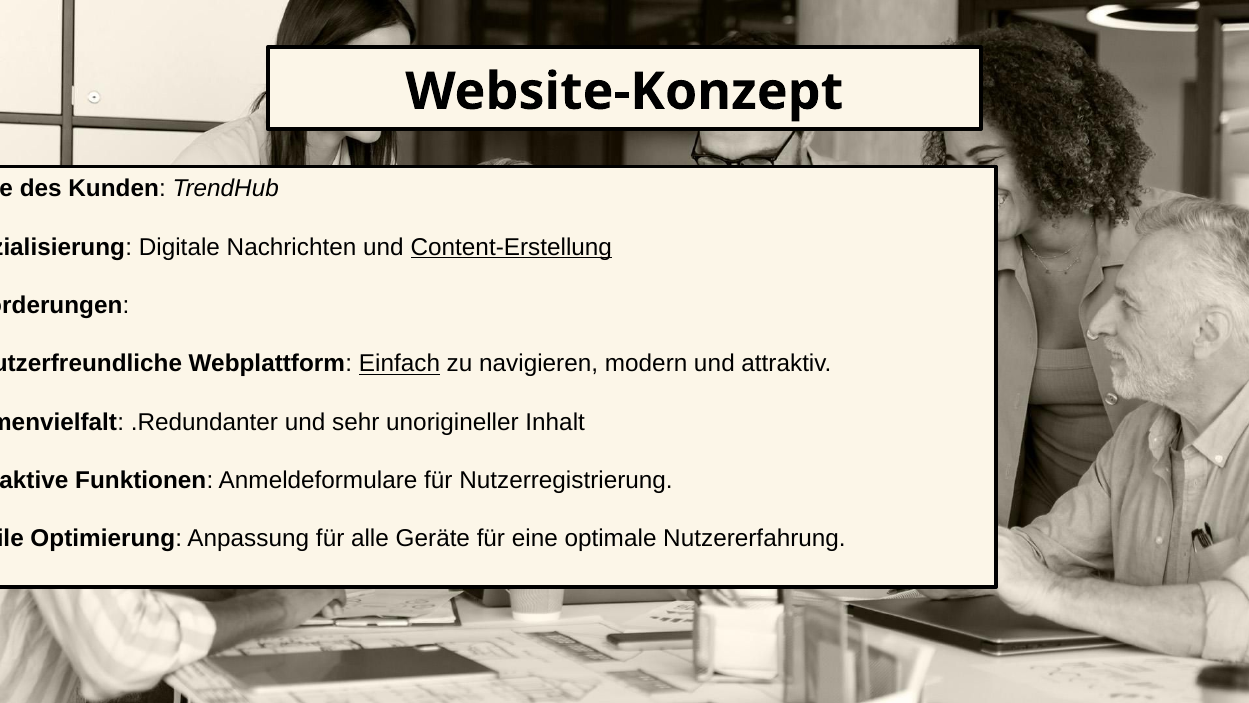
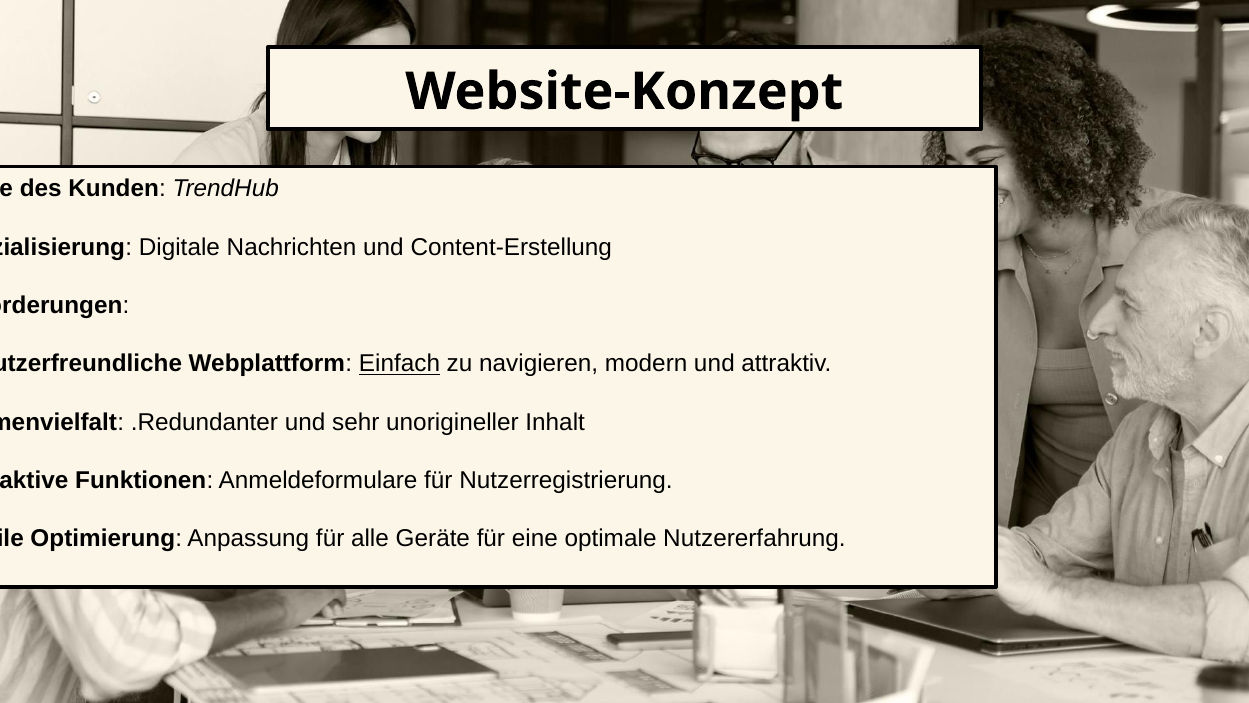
Content-Erstellung underline: present -> none (511, 247)
